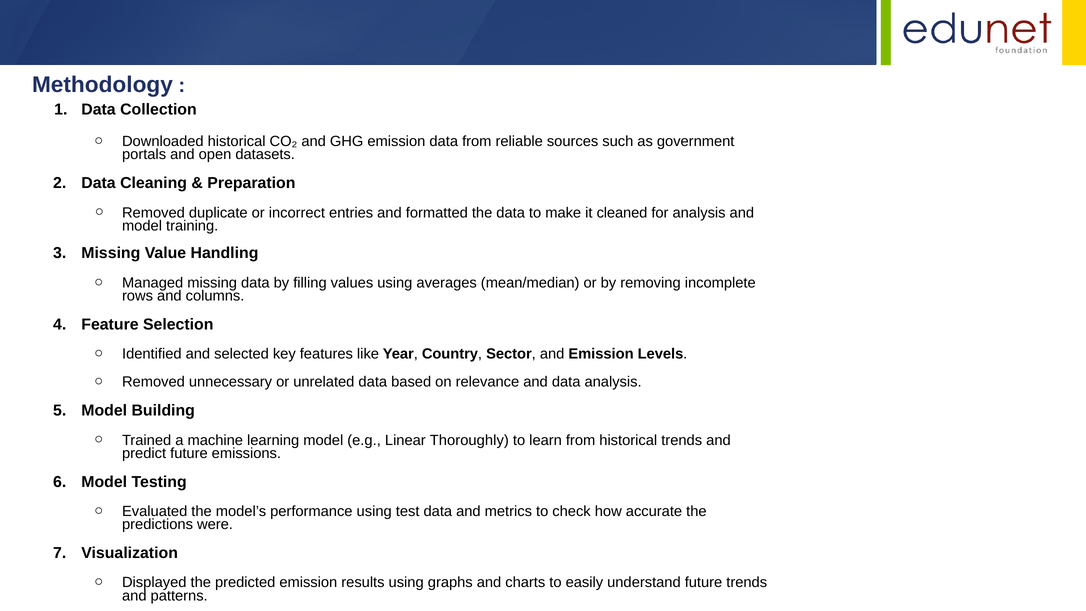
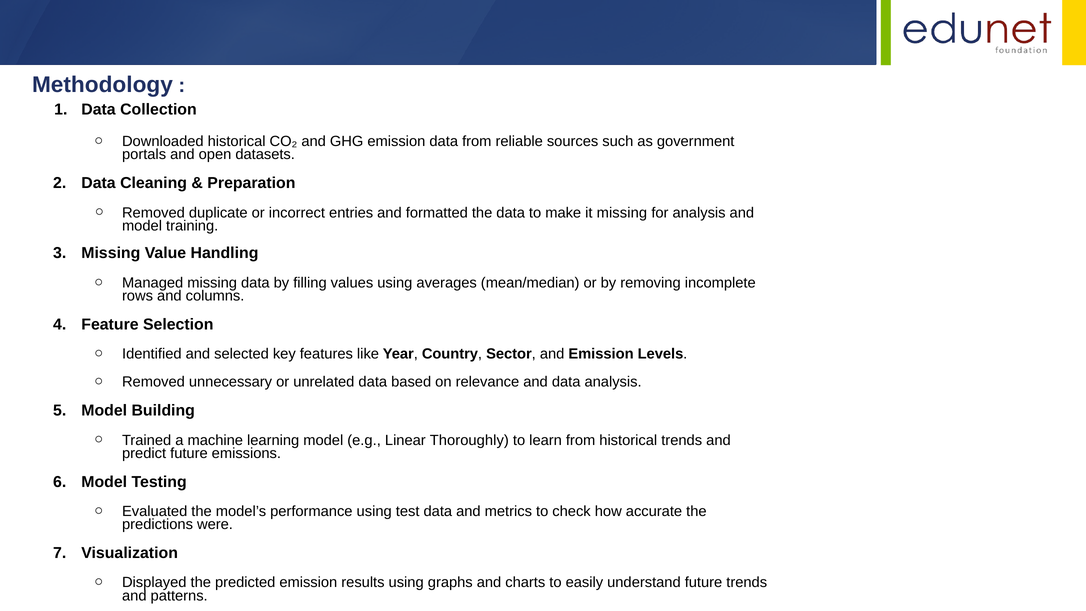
it cleaned: cleaned -> missing (622, 213)
